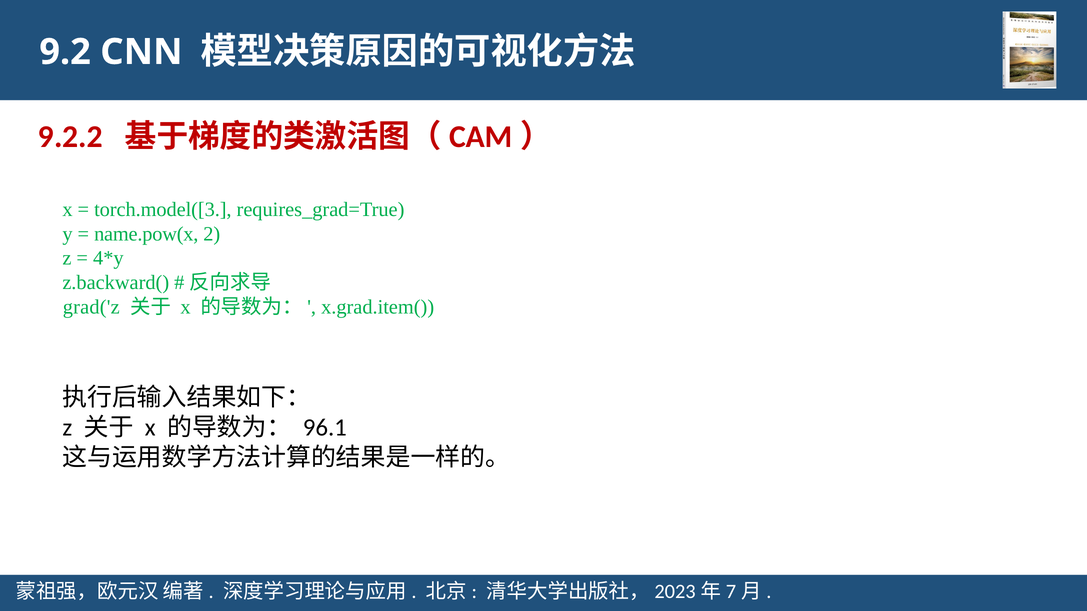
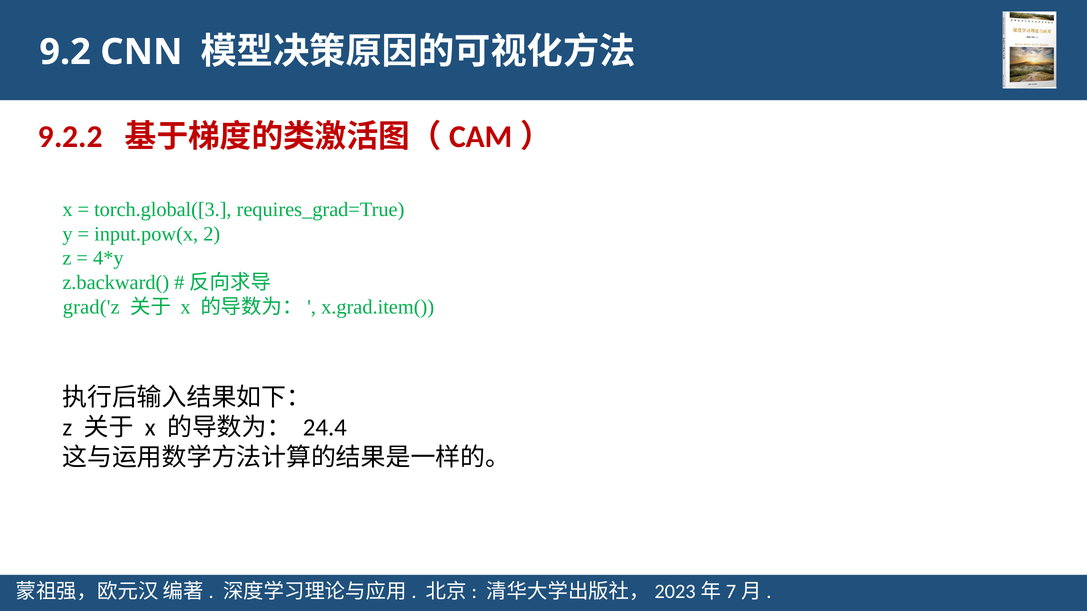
torch.model([3: torch.model([3 -> torch.global([3 (163, 210)
name.pow(x: name.pow(x -> input.pow(x (146, 234)
96.1: 96.1 -> 24.4 (325, 428)
